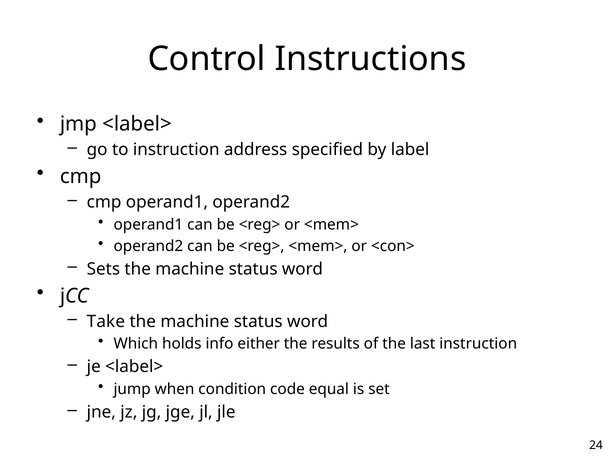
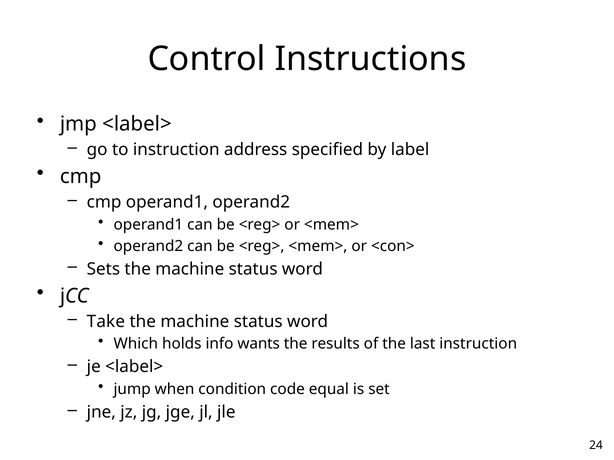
either: either -> wants (259, 344)
